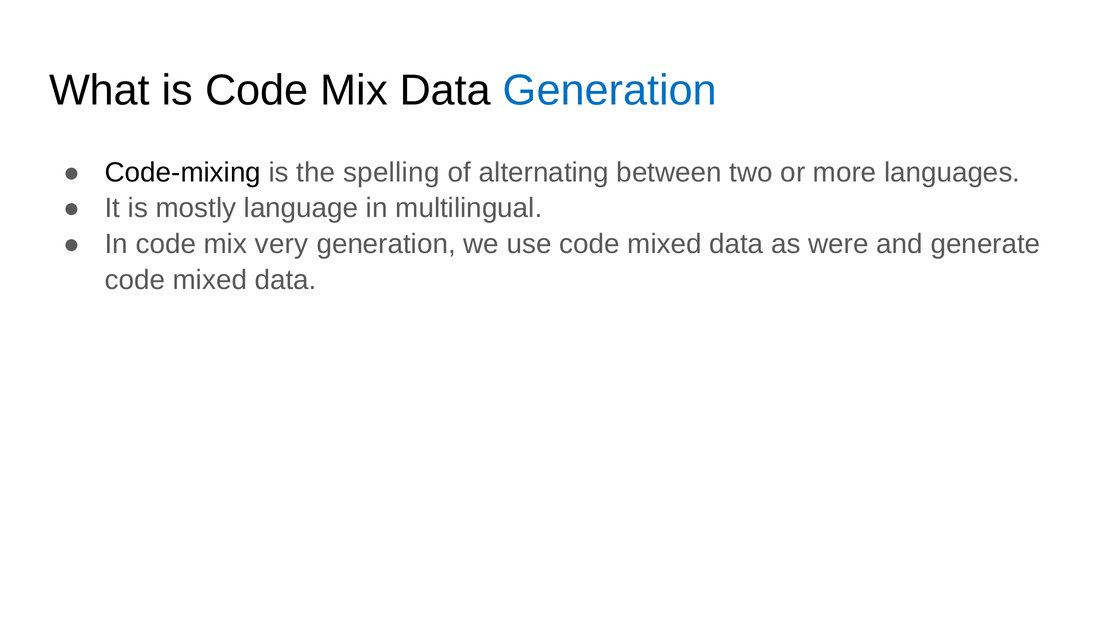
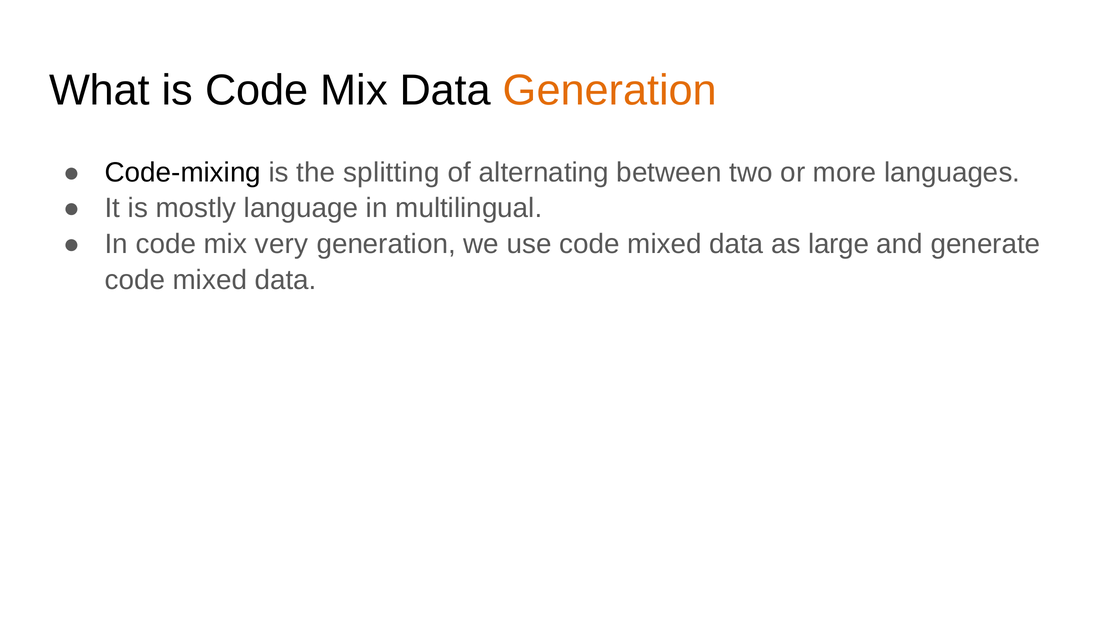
Generation colour: blue -> orange (610, 90)
spelling: spelling -> splitting (391, 172)
were: were -> large (839, 244)
